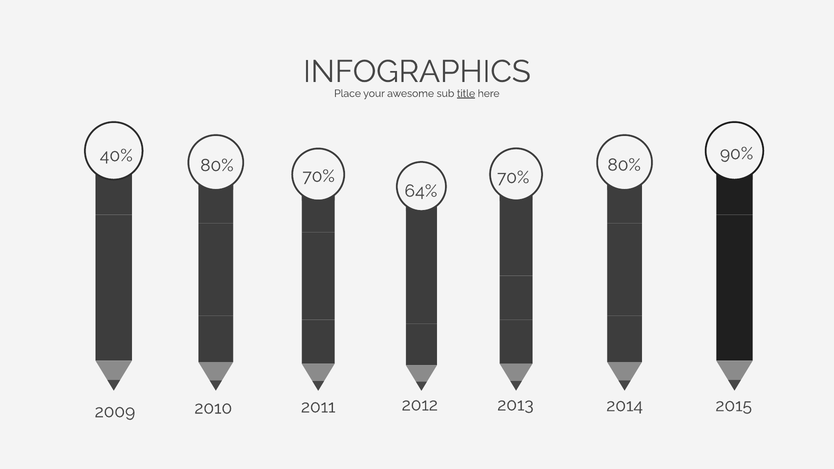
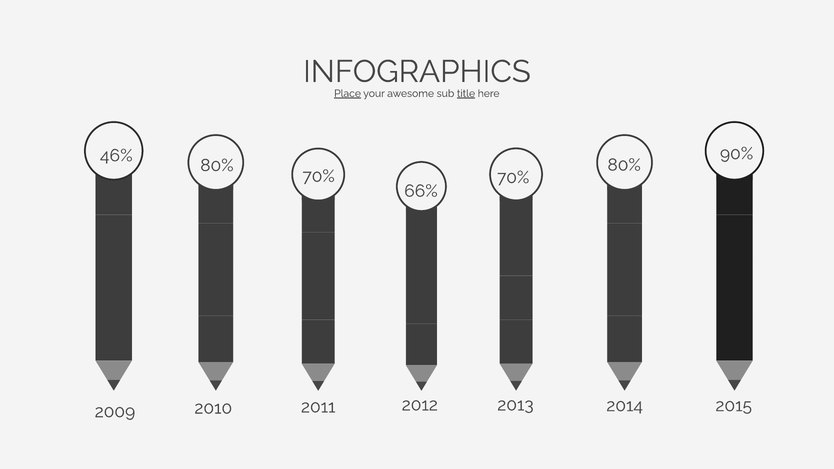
Place underline: none -> present (348, 93)
40%: 40% -> 46% (116, 156)
64%: 64% -> 66% (421, 191)
